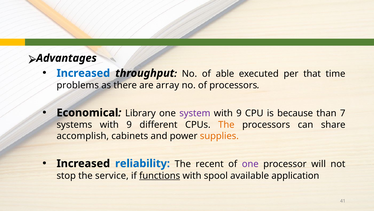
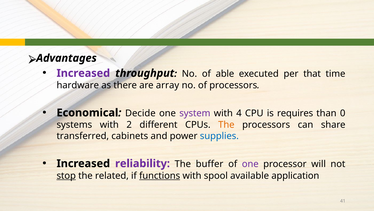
Increased colour: blue -> purple (83, 73)
problems: problems -> hardware (78, 85)
Library: Library -> Decide (140, 113)
9: 9 -> 4 (239, 113)
because: because -> requires (295, 113)
7: 7 -> 0 (343, 113)
systems with 9: 9 -> 2 (129, 124)
accomplish: accomplish -> transferred (83, 136)
supplies colour: orange -> blue (219, 136)
reliability colour: blue -> purple (143, 163)
recent: recent -> buffer (210, 164)
stop underline: none -> present (66, 175)
service: service -> related (112, 175)
